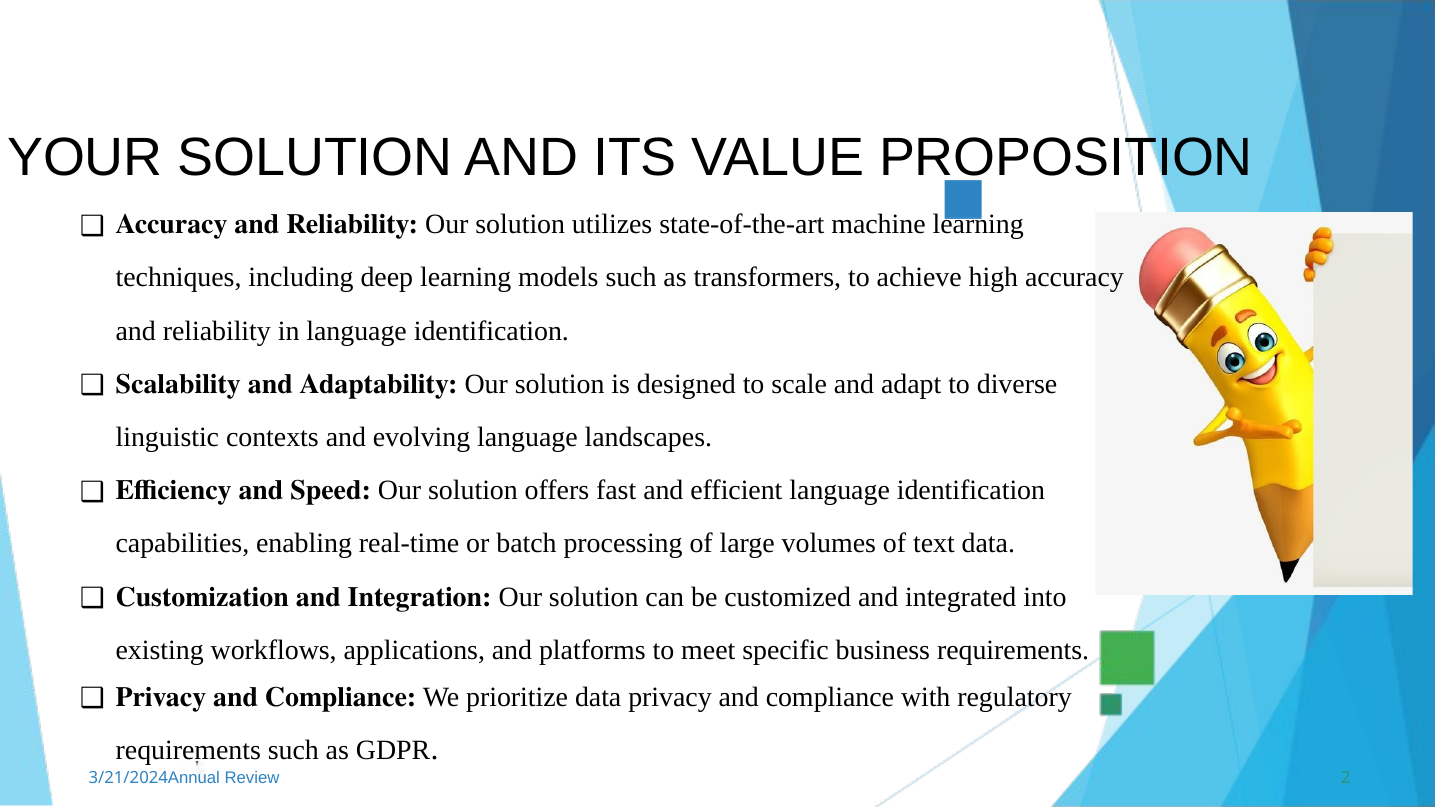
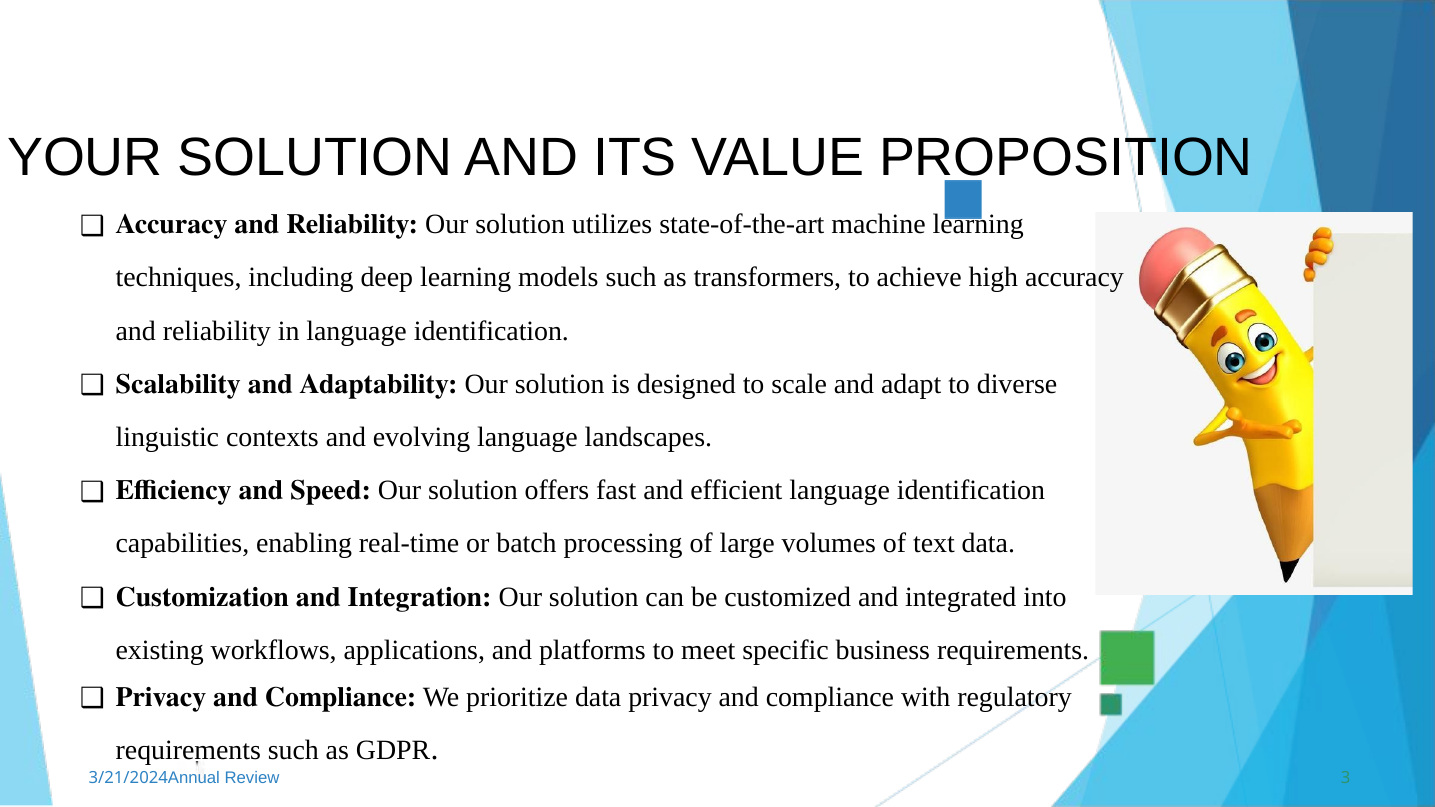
2: 2 -> 3 (1346, 778)
